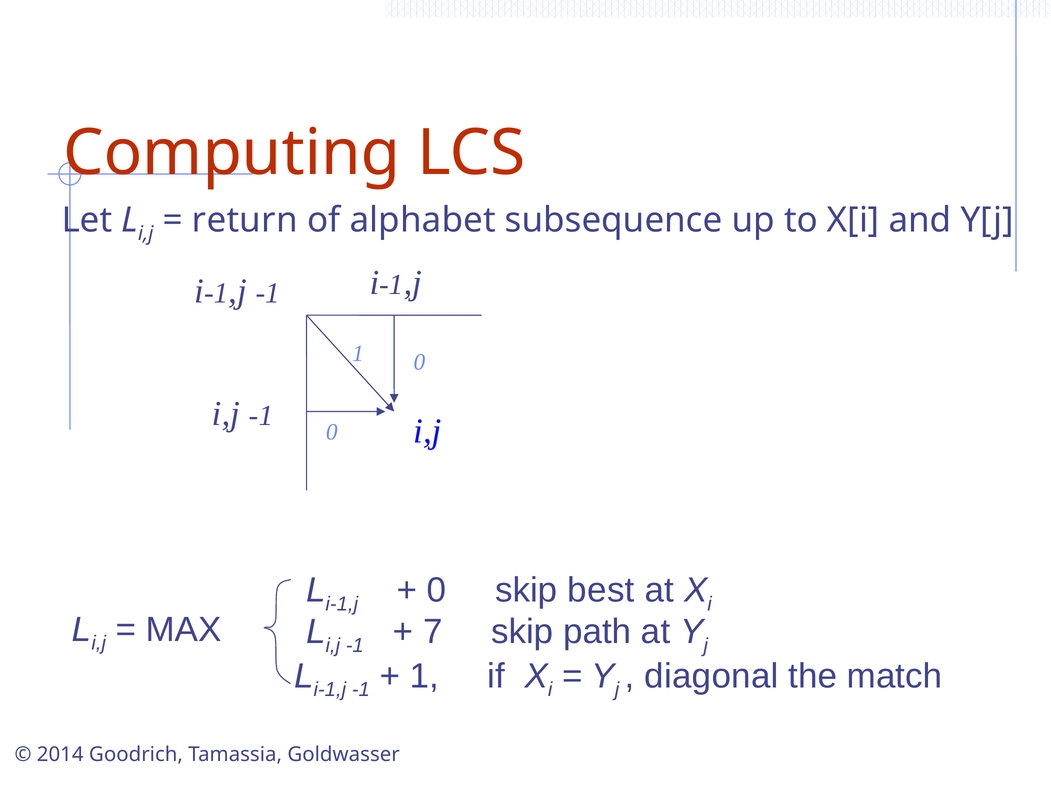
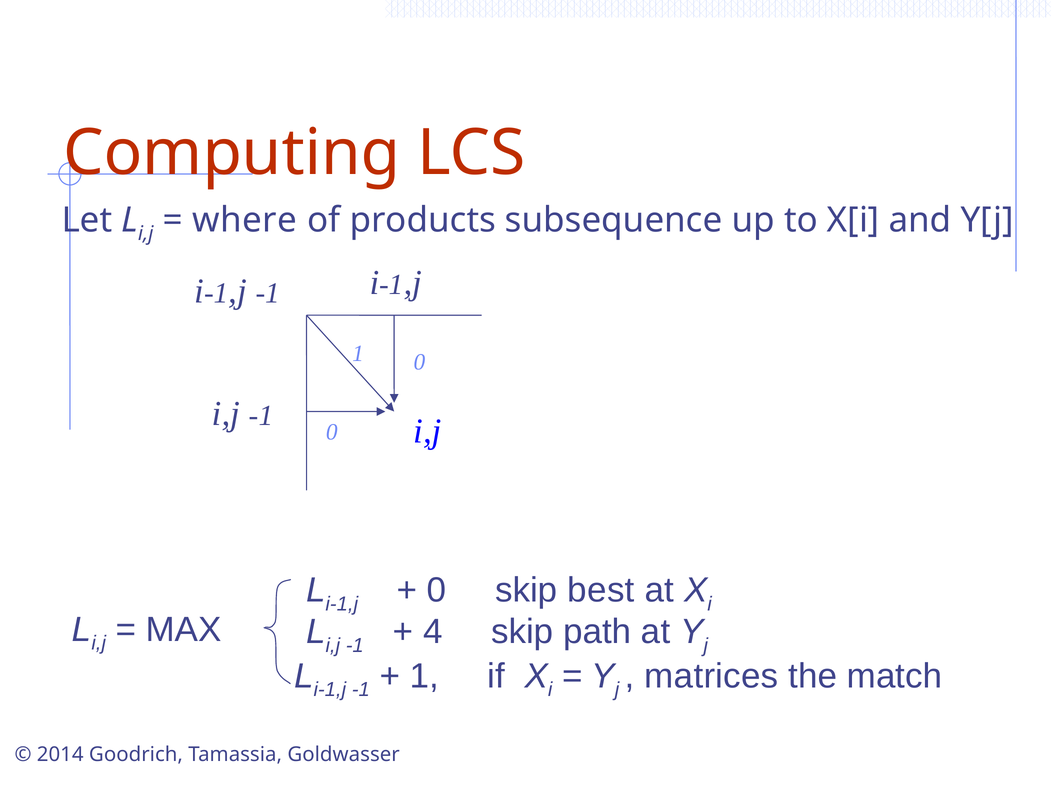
return: return -> where (245, 220)
alphabet: alphabet -> products (423, 220)
7: 7 -> 4 (433, 632)
diagonal: diagonal -> matrices (711, 676)
